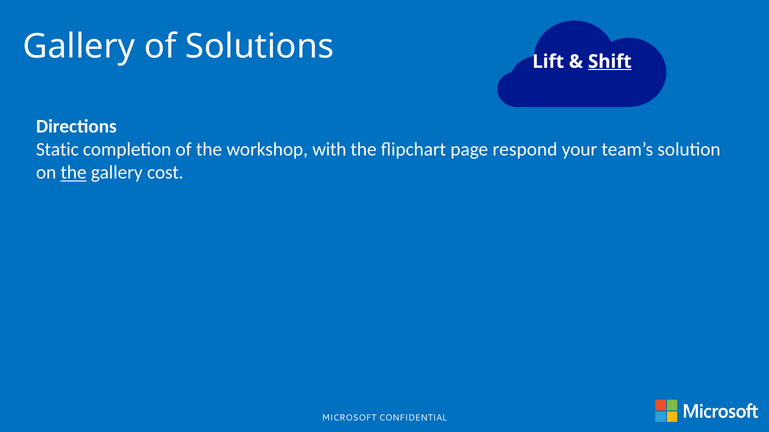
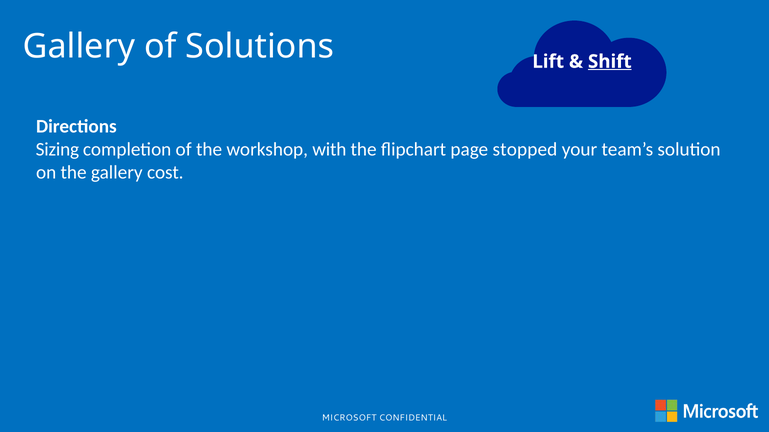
Static: Static -> Sizing (57, 150)
respond: respond -> stopped (525, 150)
the underline: present -> none (74, 173)
